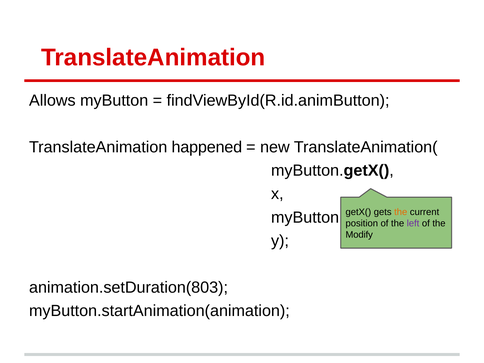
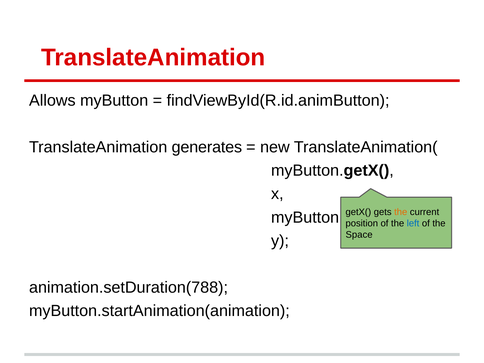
happened: happened -> generates (207, 147)
left colour: purple -> blue (413, 223)
Modify: Modify -> Space (359, 235)
animation.setDuration(803: animation.setDuration(803 -> animation.setDuration(788 (129, 288)
